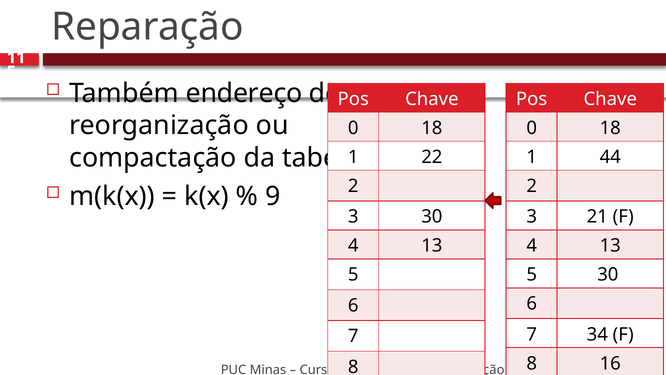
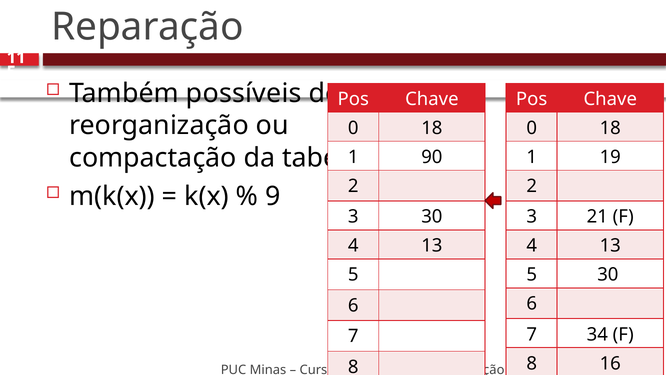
endereço: endereço -> possíveis (244, 93)
22: 22 -> 90 (432, 157)
44: 44 -> 19 (610, 157)
